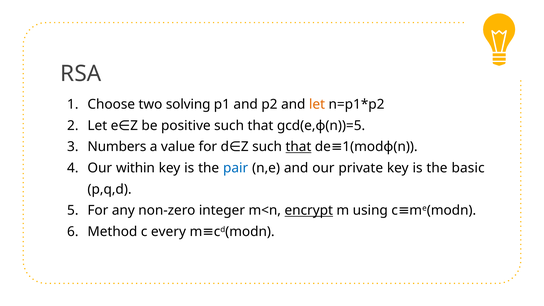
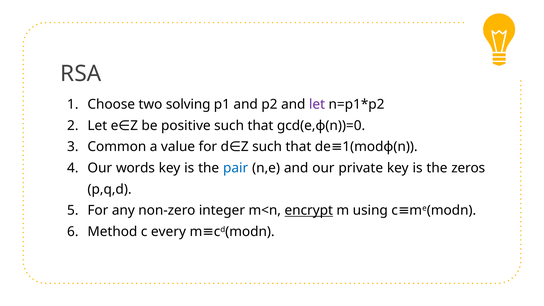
let colour: orange -> purple (317, 104)
gcd(e,φ(n))=5: gcd(e,φ(n))=5 -> gcd(e,φ(n))=0 (321, 126)
Numbers: Numbers -> Common (117, 147)
that underline: present -> none (298, 147)
within: within -> words (135, 168)
basic: basic -> zeros (468, 168)
